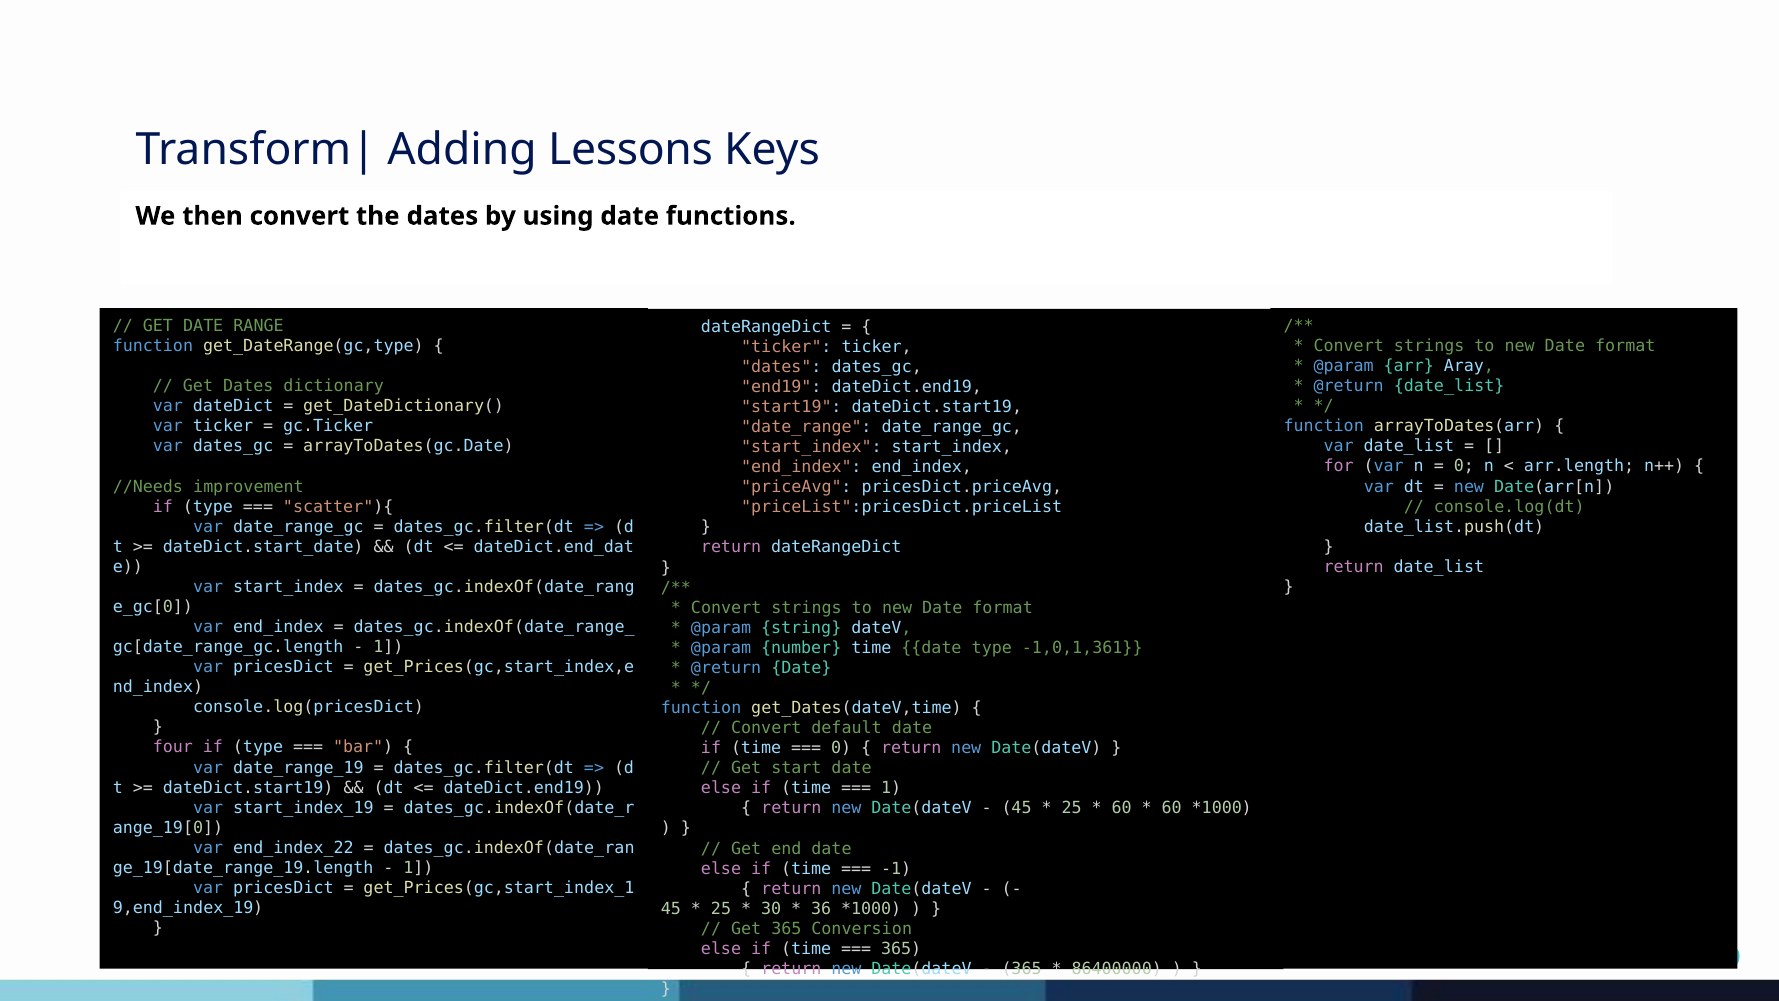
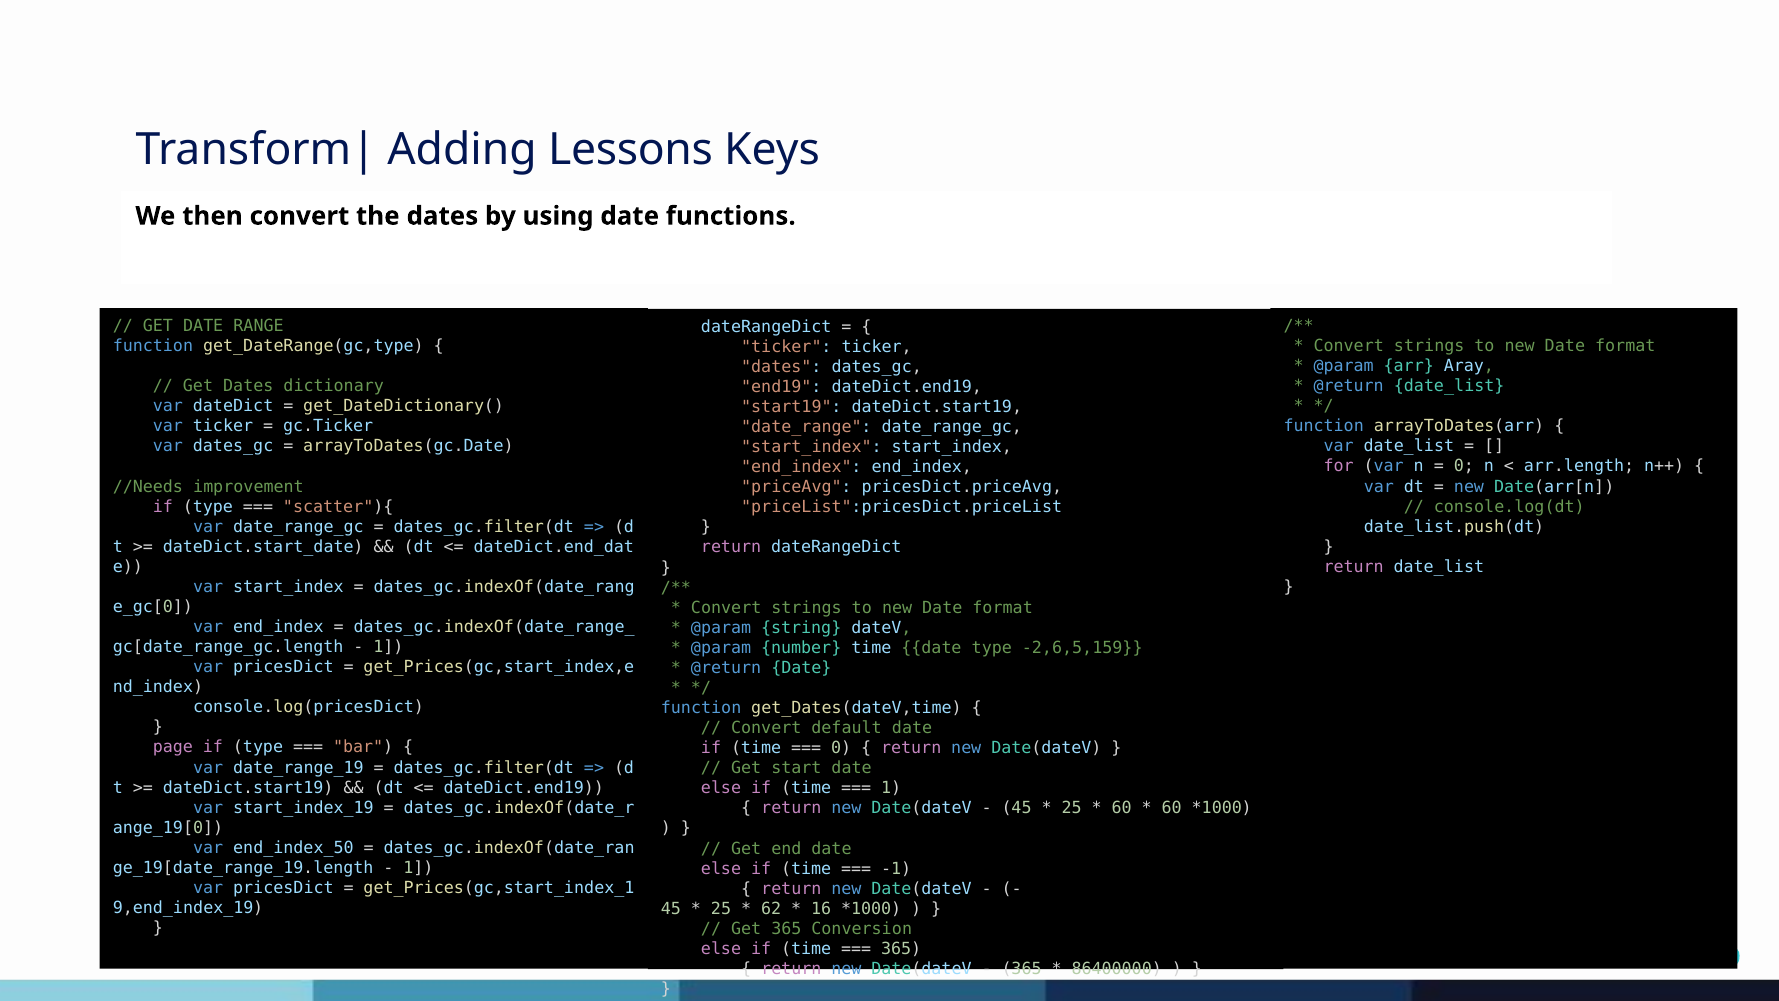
-1,0,1,361: -1,0,1,361 -> -2,6,5,159 (1082, 648)
four: four -> page (173, 747)
end_index_22: end_index_22 -> end_index_50 (293, 848)
30: 30 -> 62 (771, 908)
36: 36 -> 16 (821, 908)
